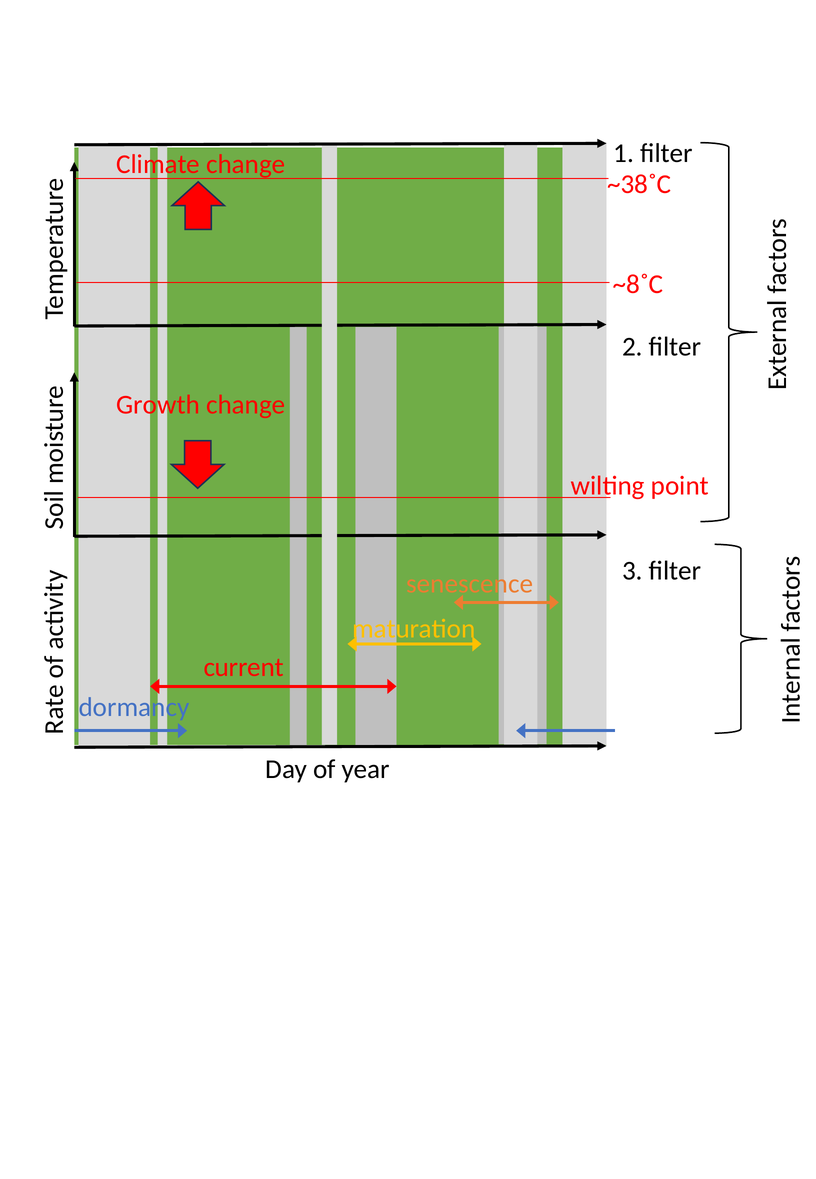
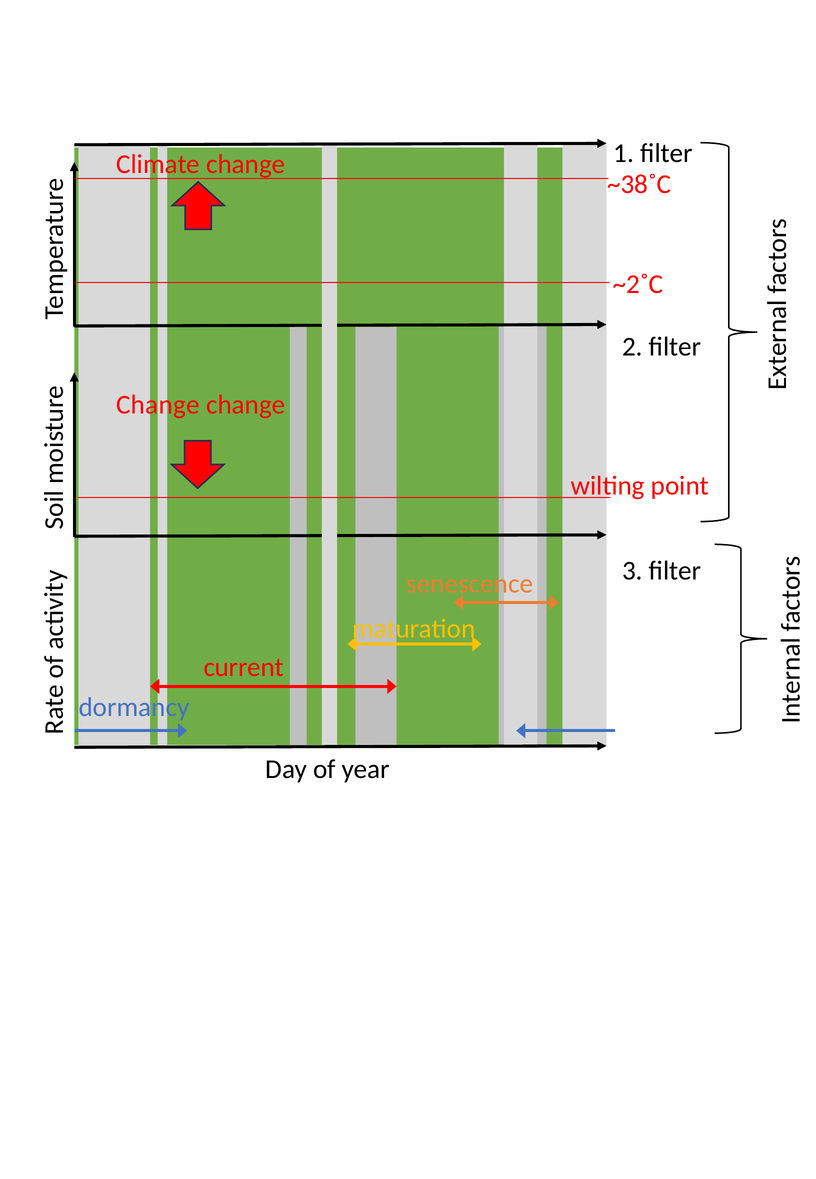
~8˚C: ~8˚C -> ~2˚C (638, 284)
Growth: Growth -> Change (158, 405)
